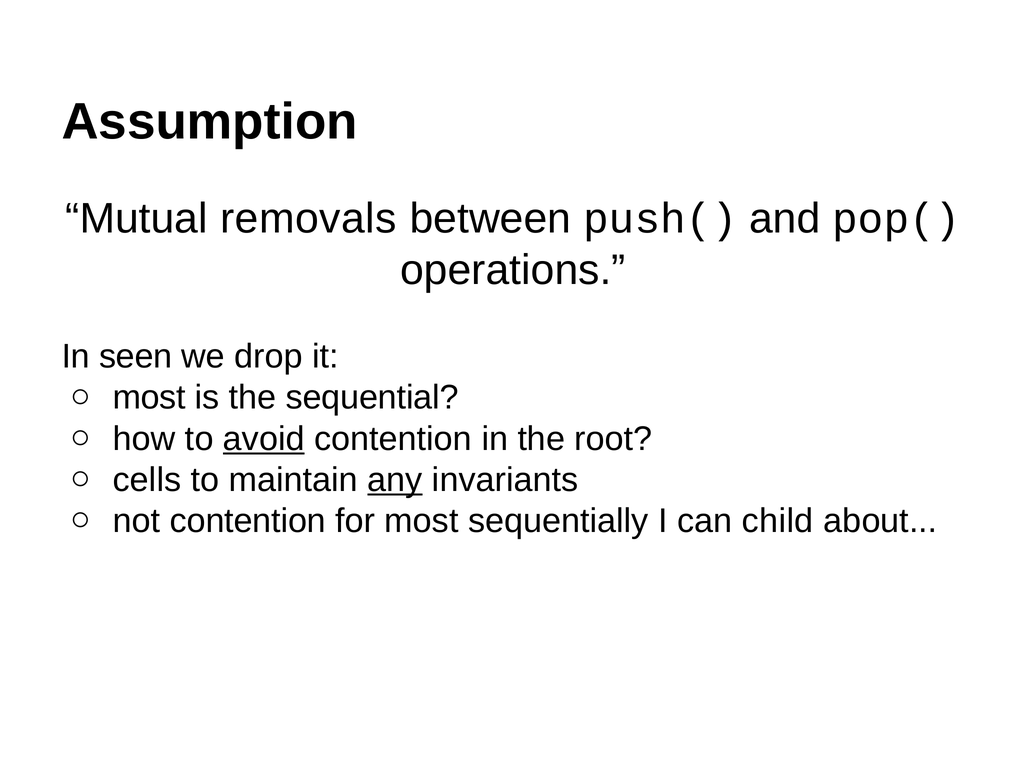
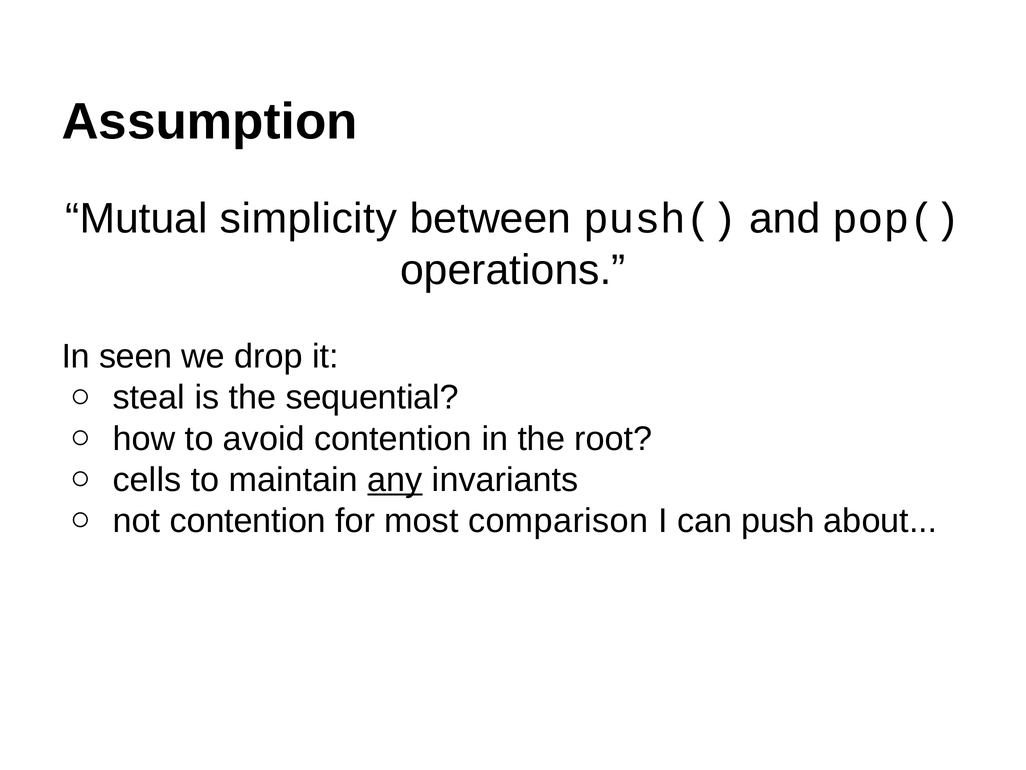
removals: removals -> simplicity (308, 218)
most: most -> steal (149, 397)
avoid underline: present -> none (264, 438)
sequentially: sequentially -> comparison (558, 521)
child: child -> push (778, 521)
